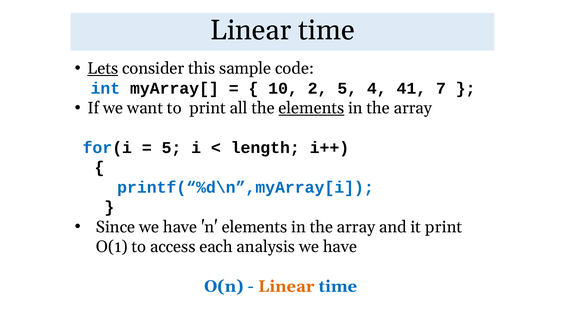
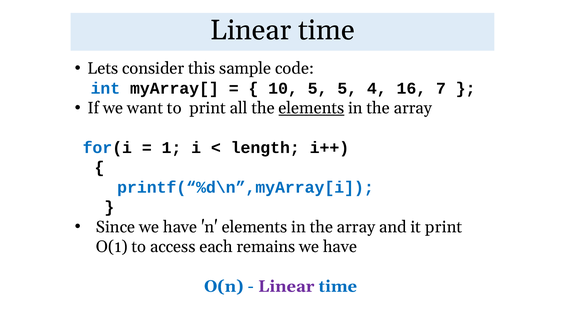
Lets underline: present -> none (103, 69)
10 2: 2 -> 5 (318, 88)
41: 41 -> 16 (411, 88)
5: 5 -> 1 (171, 148)
analysis: analysis -> remains (266, 247)
Linear colour: orange -> purple (286, 286)
